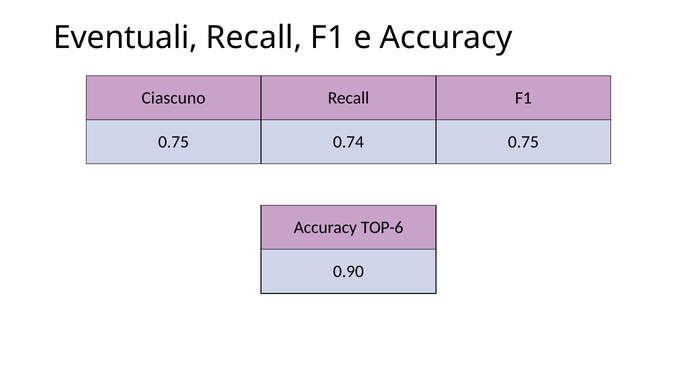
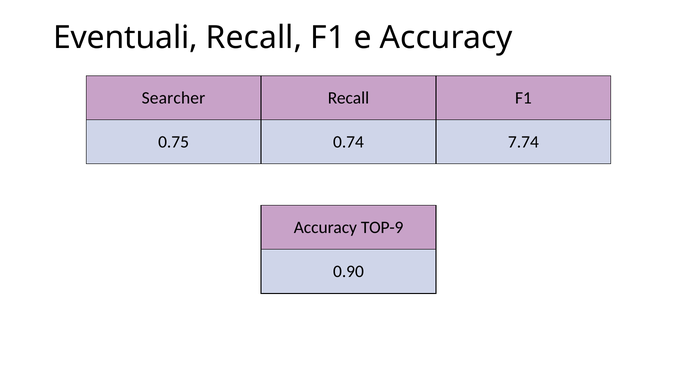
Ciascuno: Ciascuno -> Searcher (173, 98)
0.74 0.75: 0.75 -> 7.74 (523, 142)
TOP-6: TOP-6 -> TOP-9 (382, 228)
